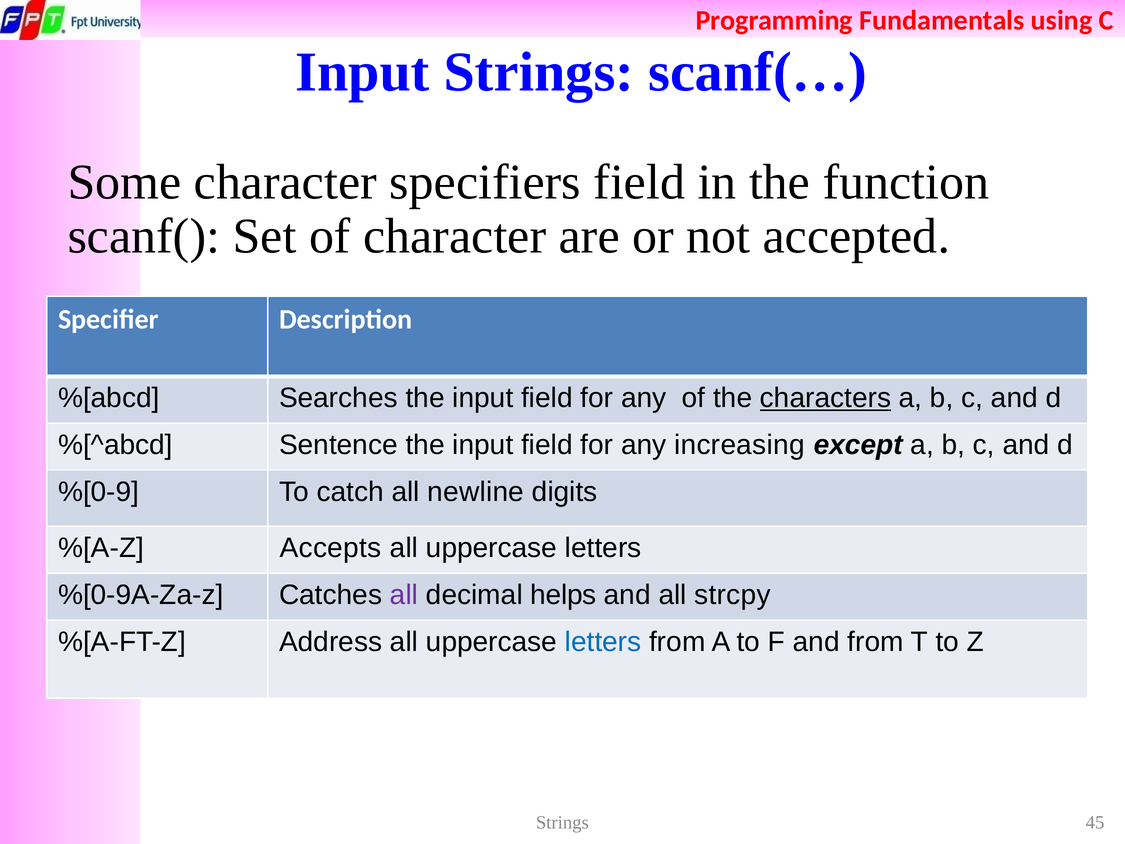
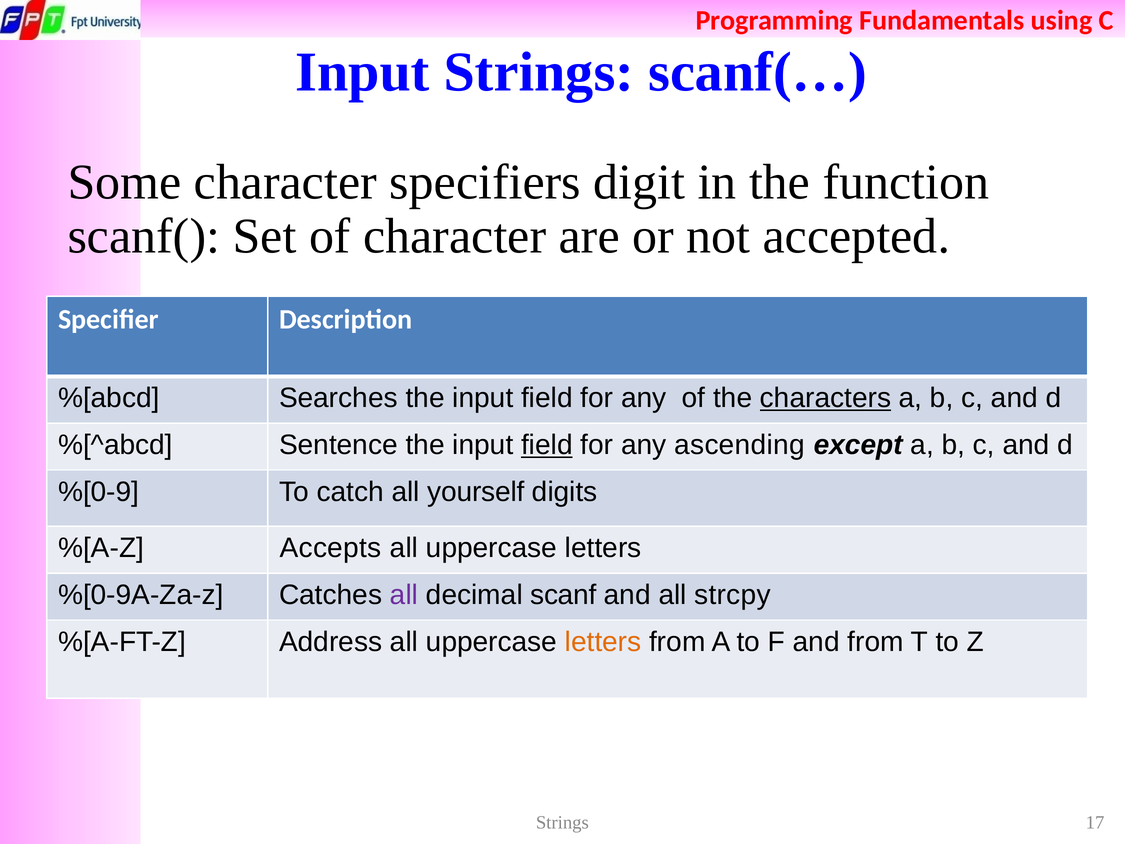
specifiers field: field -> digit (639, 182)
field underline: none -> present (547, 445)
increasing: increasing -> ascending (739, 445)
newline: newline -> yourself (476, 492)
helps: helps -> scanf (563, 595)
letters colour: blue -> orange (603, 642)
45: 45 -> 17 (1095, 823)
